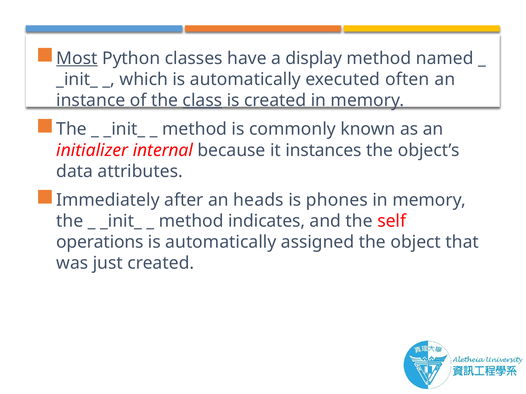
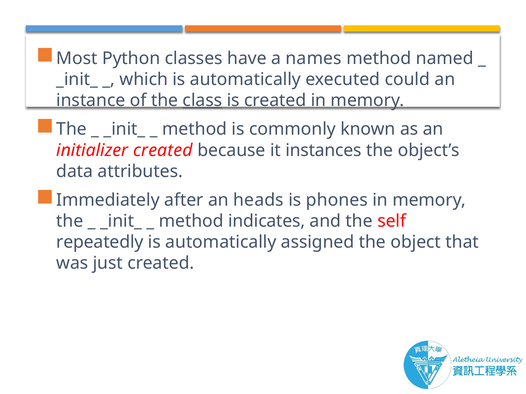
Most underline: present -> none (77, 58)
display: display -> names (314, 58)
often: often -> could (407, 79)
initializer internal: internal -> created (163, 150)
operations: operations -> repeatedly (100, 242)
